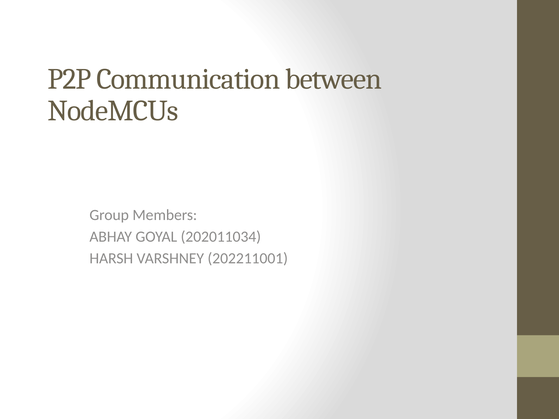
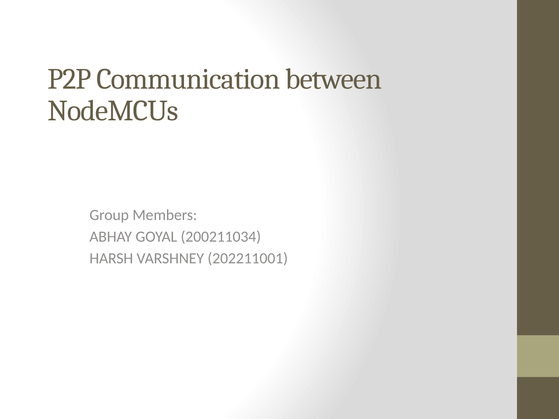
202011034: 202011034 -> 200211034 (221, 237)
